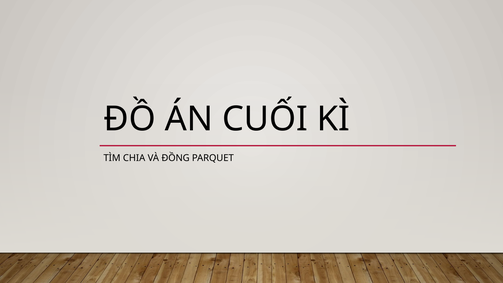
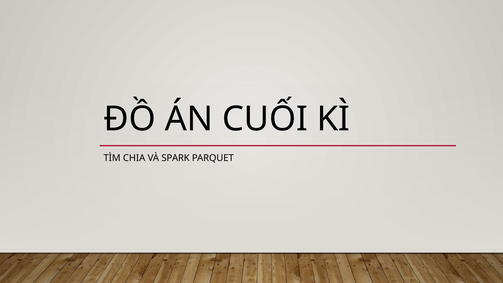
ĐỒNG: ĐỒNG -> SPARK (176, 158)
